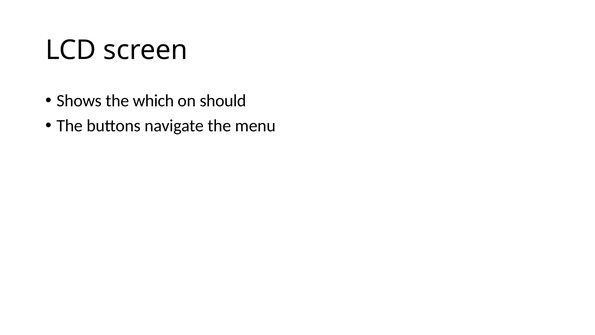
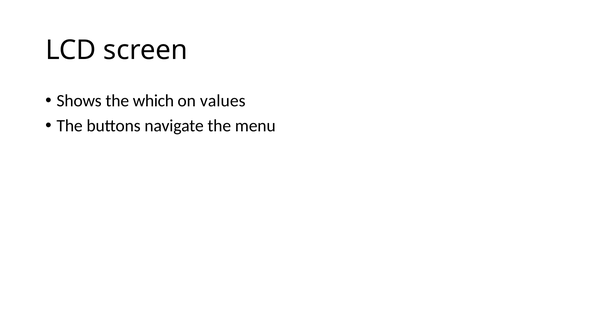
should: should -> values (223, 101)
